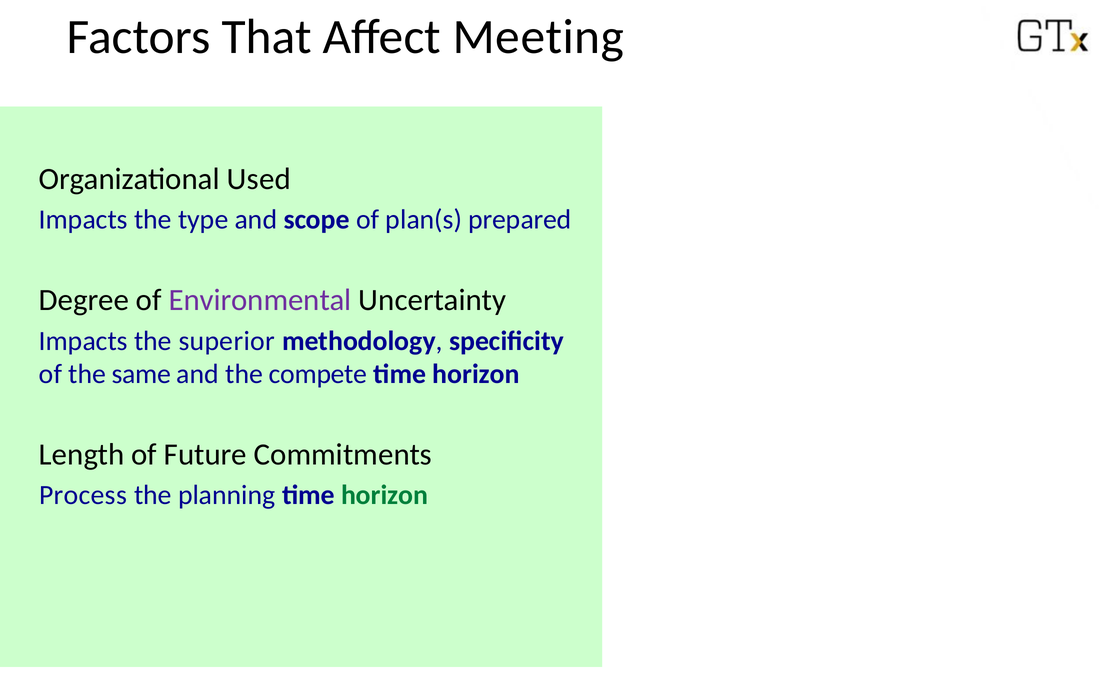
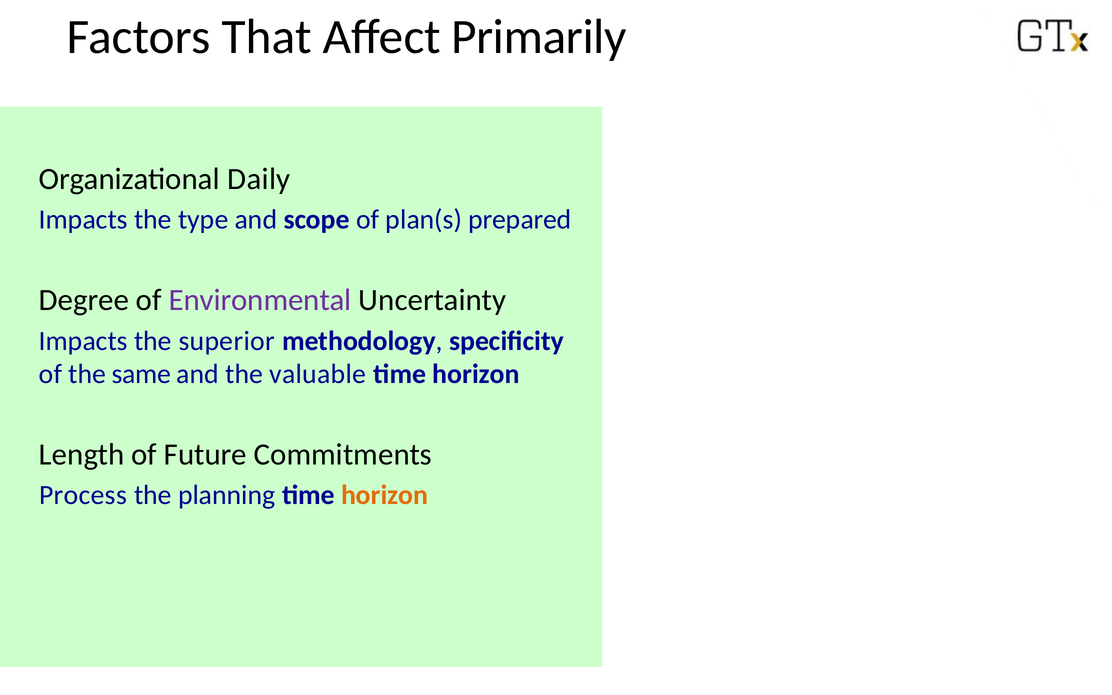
Meeting: Meeting -> Primarily (539, 37)
Used: Used -> Daily (259, 179)
compete: compete -> valuable (318, 374)
horizon colour: green -> orange (385, 495)
